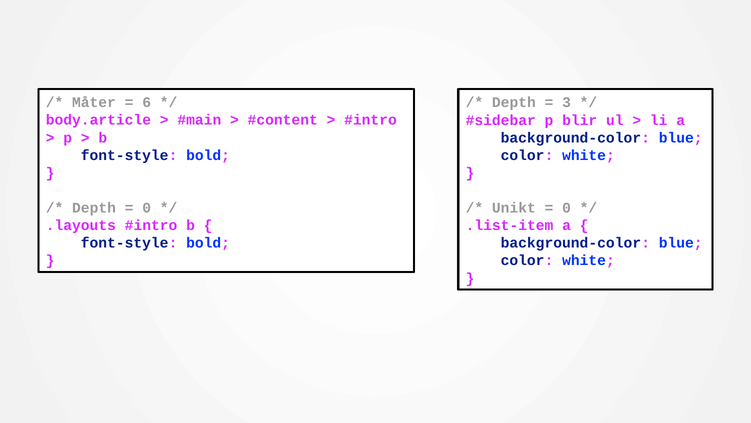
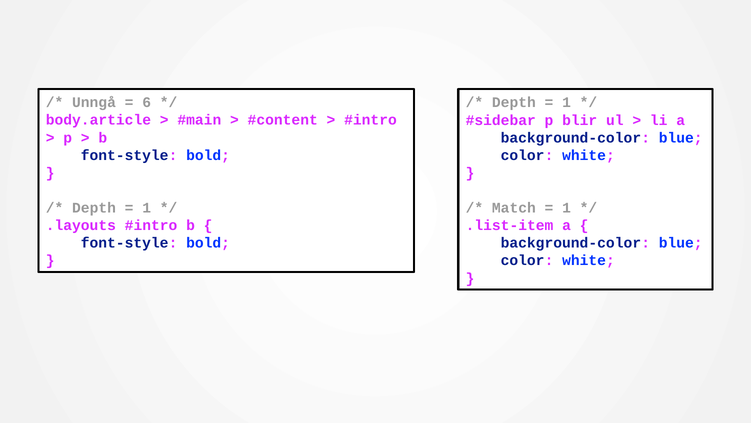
Måter: Måter -> Unngå (94, 102)
3: 3 -> 1 (567, 103)
0: 0 -> 1 (147, 208)
Unikt: Unikt -> Match (514, 208)
0: 0 -> 1 (567, 208)
